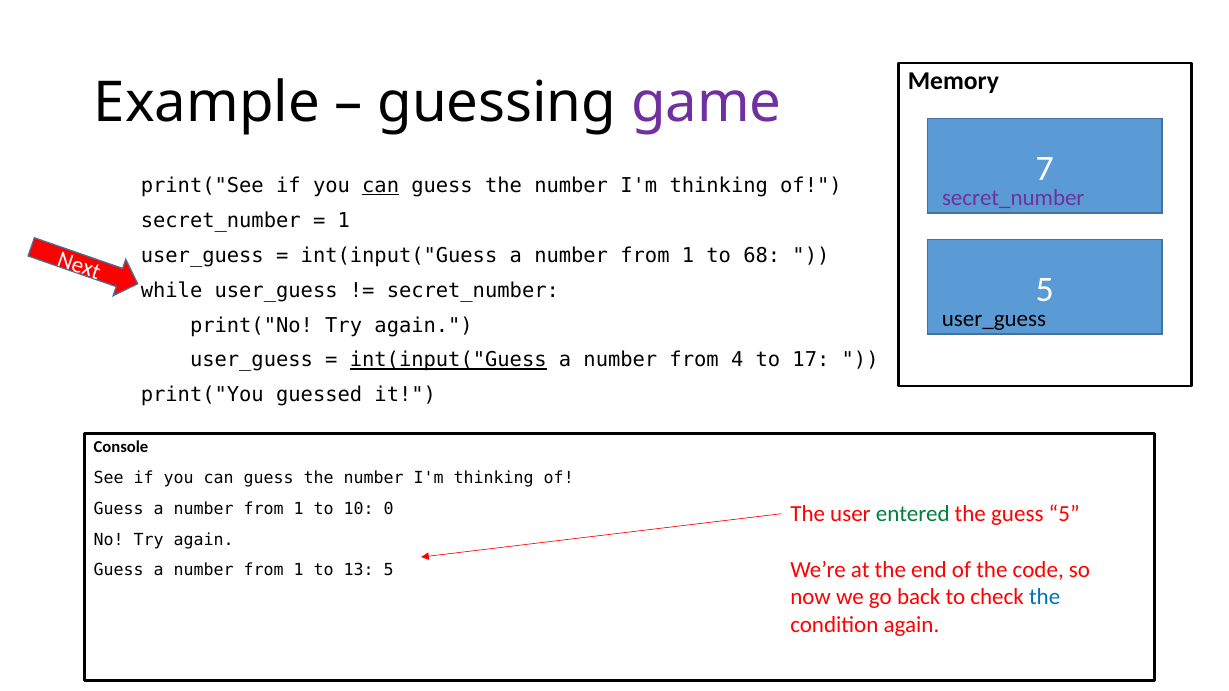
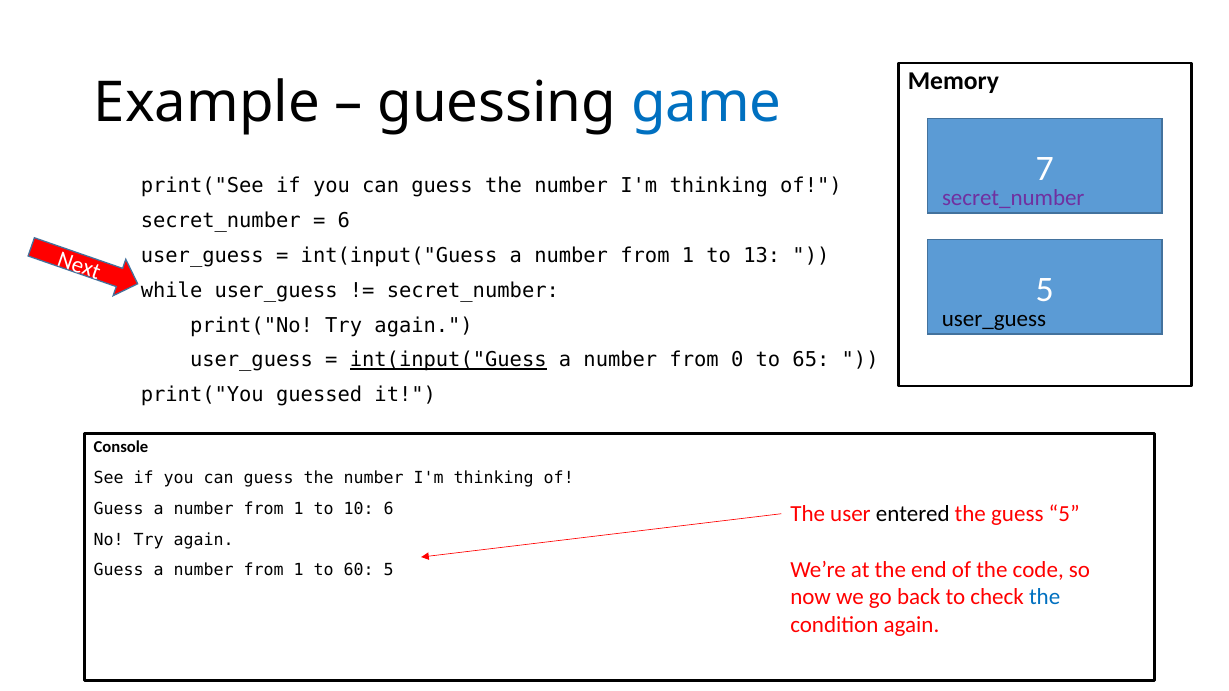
game colour: purple -> blue (706, 103)
can underline: present -> none (381, 186)
1: 1 -> 6 (344, 221)
68: 68 -> 13 (762, 256)
4: 4 -> 0 (737, 360)
17: 17 -> 65 (811, 360)
10 0: 0 -> 6 (389, 509)
entered colour: green -> black (913, 515)
13: 13 -> 60 (359, 571)
